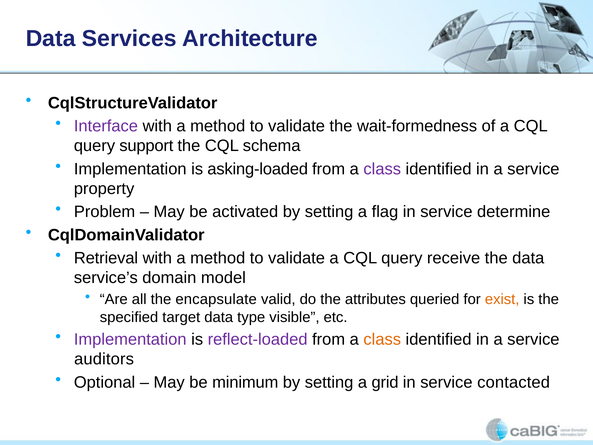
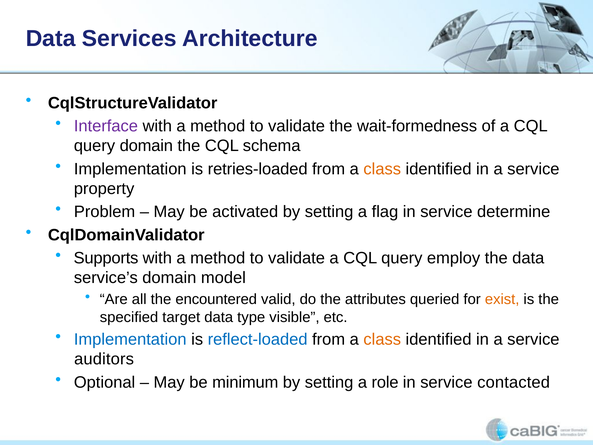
query support: support -> domain (146, 146)
asking-loaded: asking-loaded -> retries-loaded (258, 169)
class colour: purple -> orange (382, 169)
Retrieval: Retrieval -> Supports (106, 258)
receive: receive -> employ (454, 258)
encapsulate: encapsulate -> encountered (216, 299)
Implementation colour: purple -> blue (130, 339)
reflect-loaded colour: purple -> blue (258, 339)
grid: grid -> role (385, 382)
